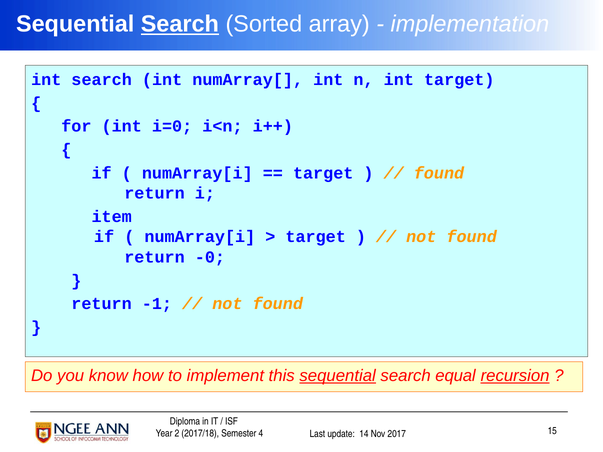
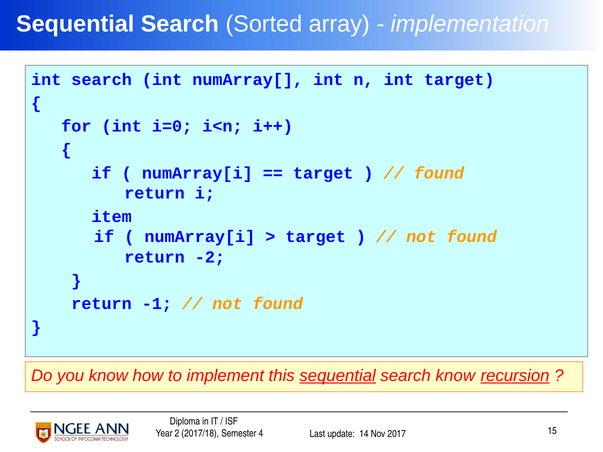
Search underline: present -> none (180, 24)
-0: -0 -> -2 (210, 257)
search equal: equal -> know (455, 376)
